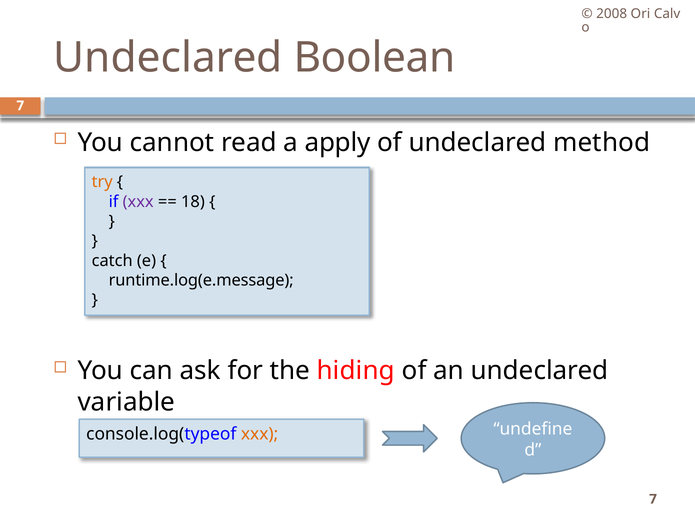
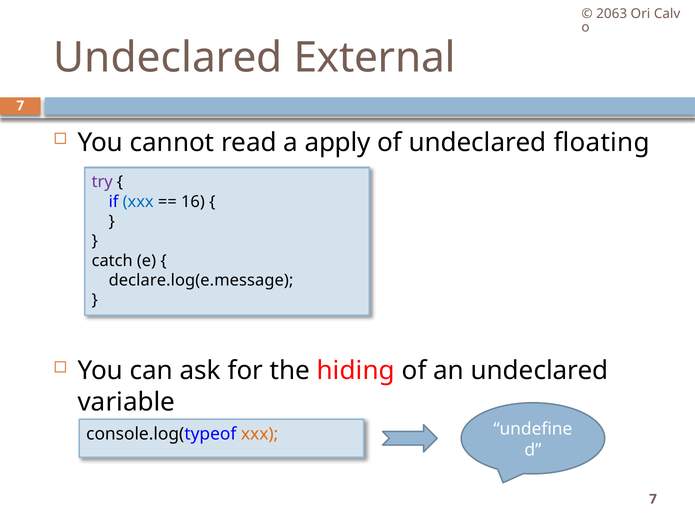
2008: 2008 -> 2063 (612, 14)
Boolean: Boolean -> External (375, 58)
method: method -> floating (602, 143)
try colour: orange -> purple (102, 182)
xxx colour: purple -> blue (138, 202)
18: 18 -> 16 (193, 202)
runtime.log(e.message: runtime.log(e.message -> declare.log(e.message (201, 281)
